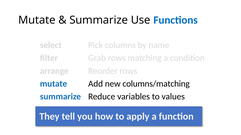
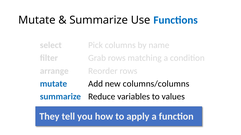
columns/matching: columns/matching -> columns/columns (156, 84)
